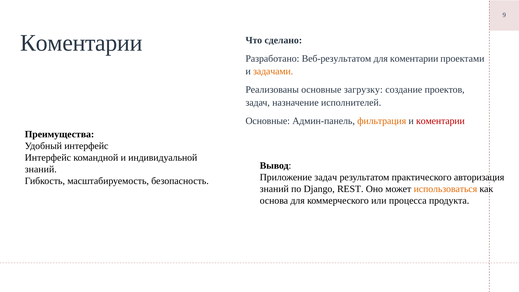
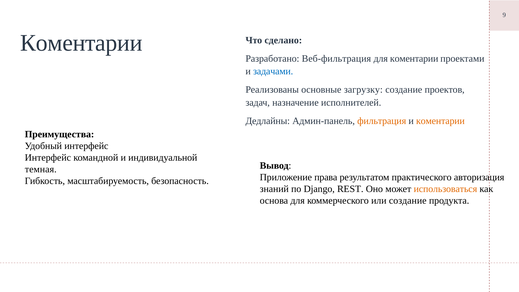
Веб-результатом: Веб-результатом -> Веб-фильтрация (336, 59)
задачами colour: orange -> blue (273, 71)
Основные: Основные -> Дедлайны (268, 121)
коментарии colour: red -> orange (440, 121)
знаний: знаний -> темная (41, 169)
Приложение задач: задач -> права (326, 177)
или процесса: процесса -> создание (408, 201)
